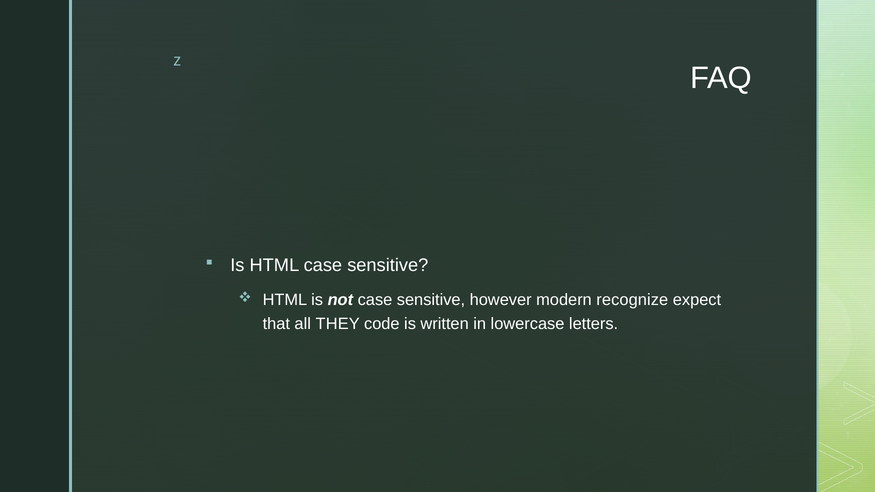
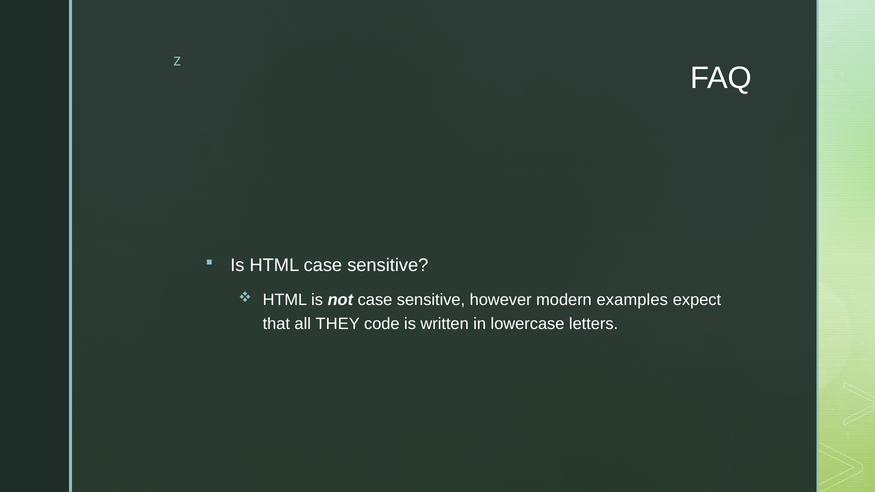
recognize: recognize -> examples (632, 300)
